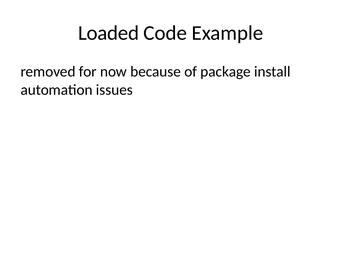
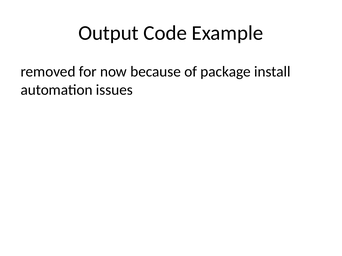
Loaded: Loaded -> Output (109, 33)
